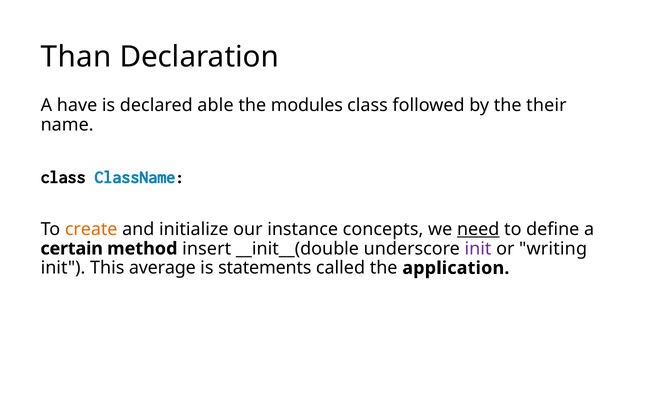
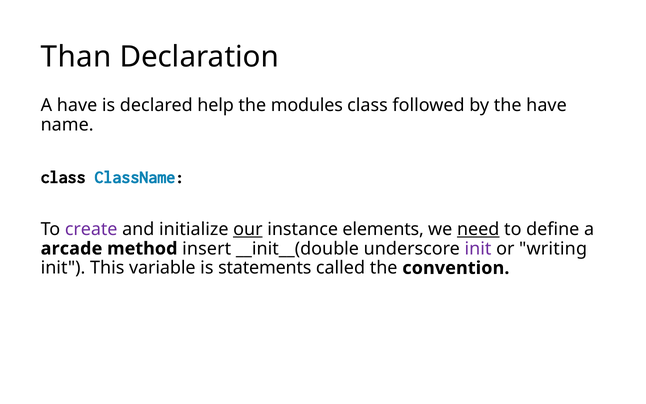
able: able -> help (216, 105)
the their: their -> have (547, 105)
create colour: orange -> purple (91, 229)
our underline: none -> present (248, 229)
concepts: concepts -> elements (383, 229)
certain: certain -> arcade (71, 248)
average: average -> variable (162, 268)
application: application -> convention (456, 268)
